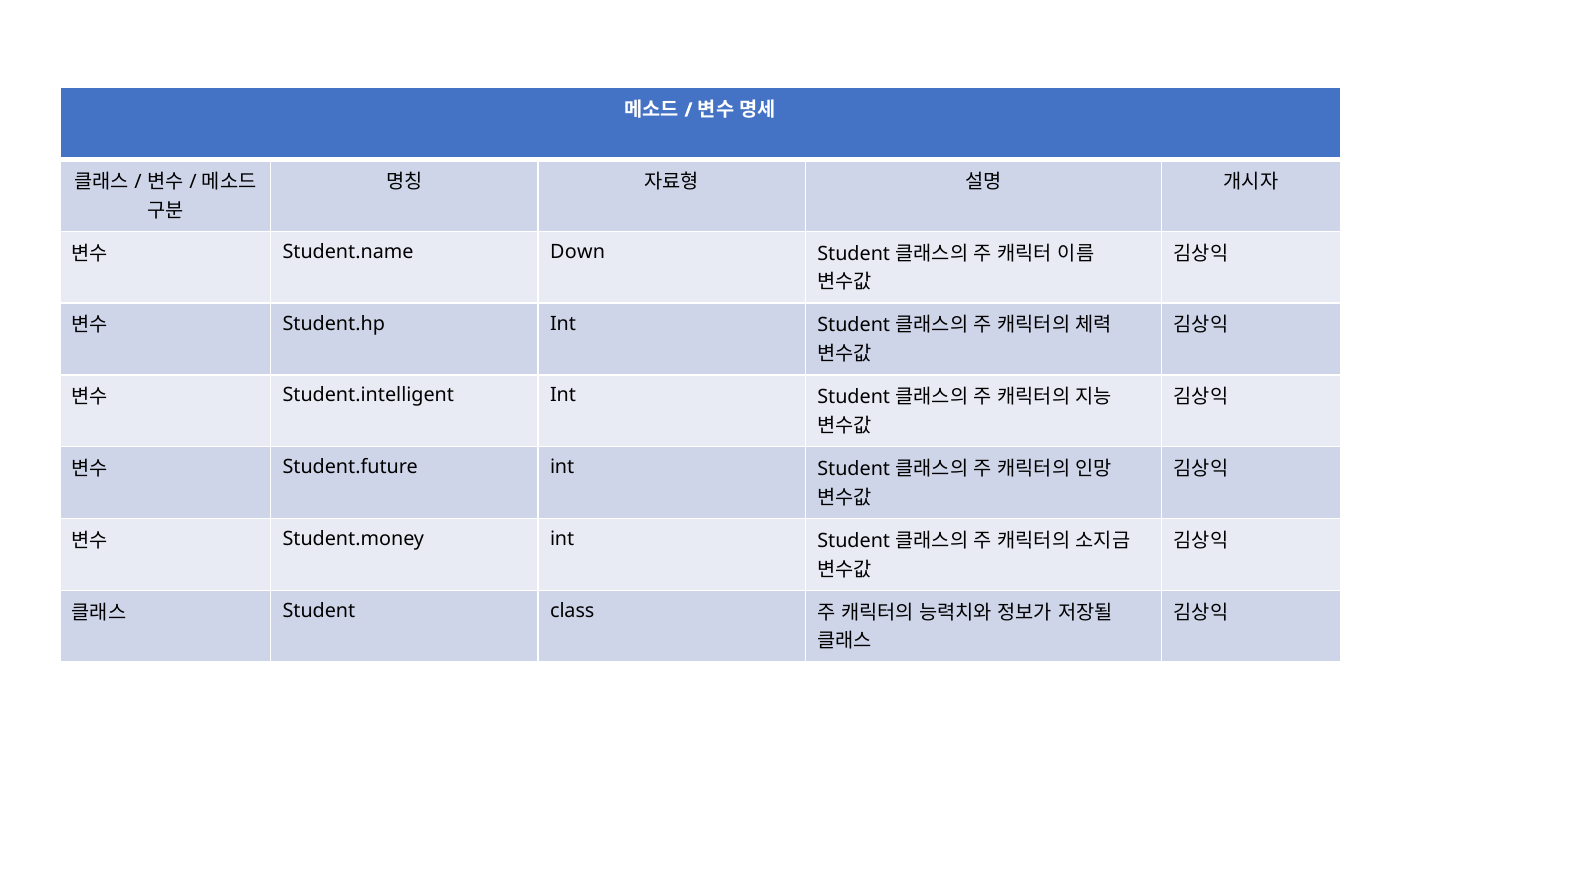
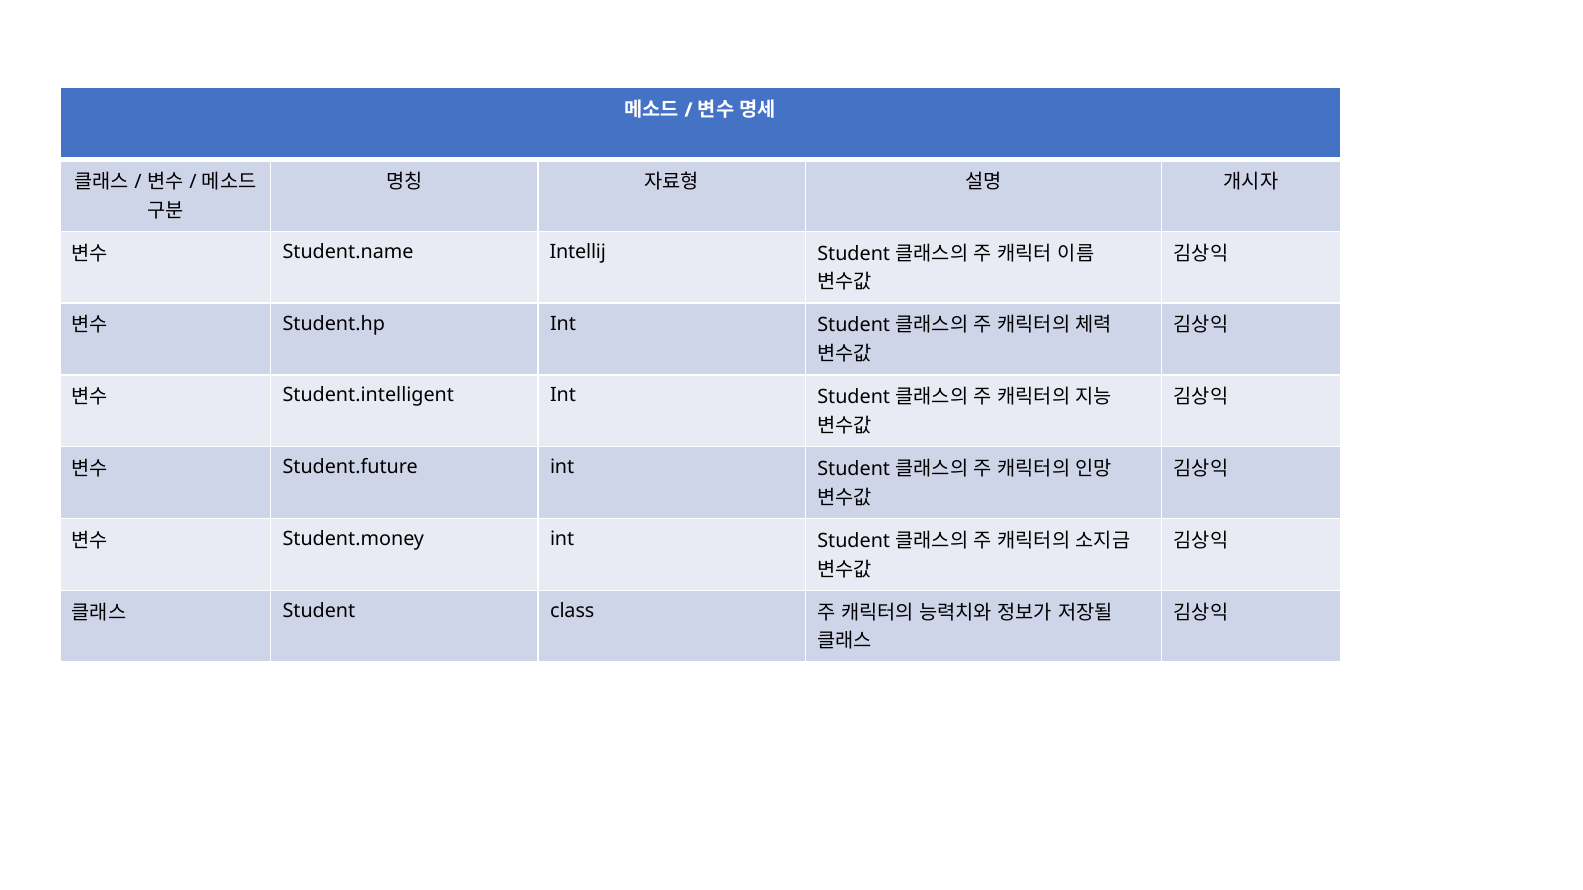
Down: Down -> Intellij (578, 252)
